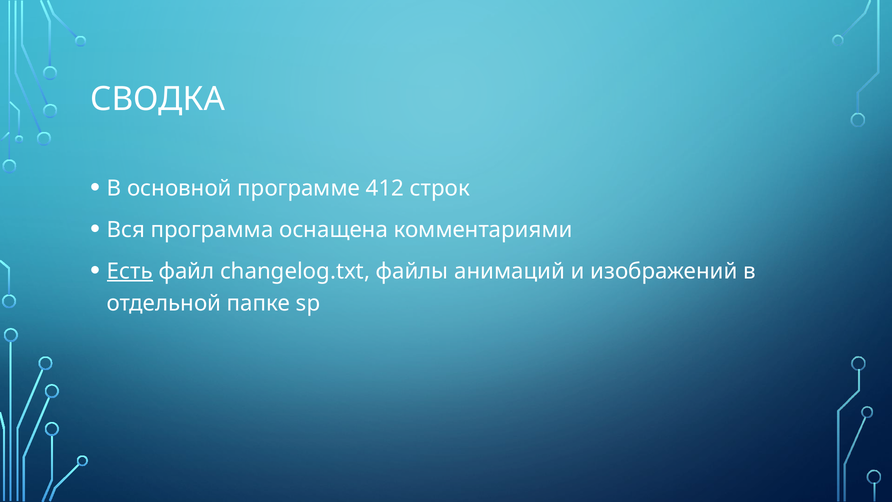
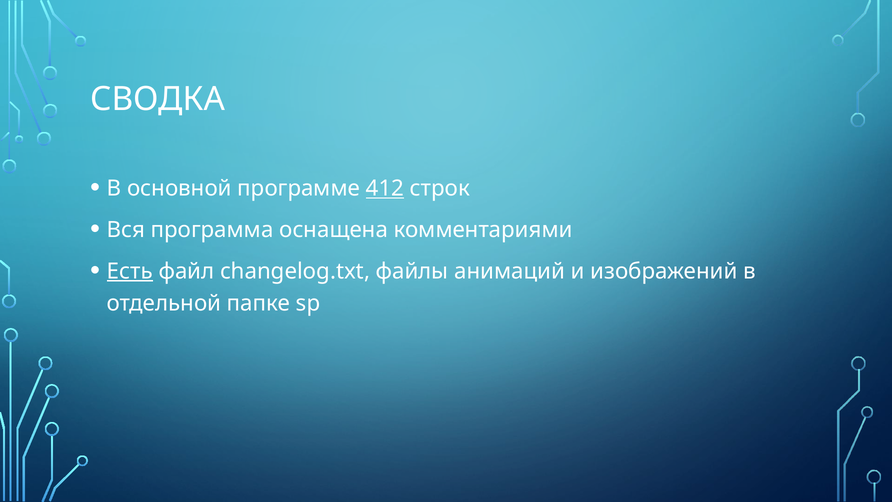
412 underline: none -> present (385, 188)
